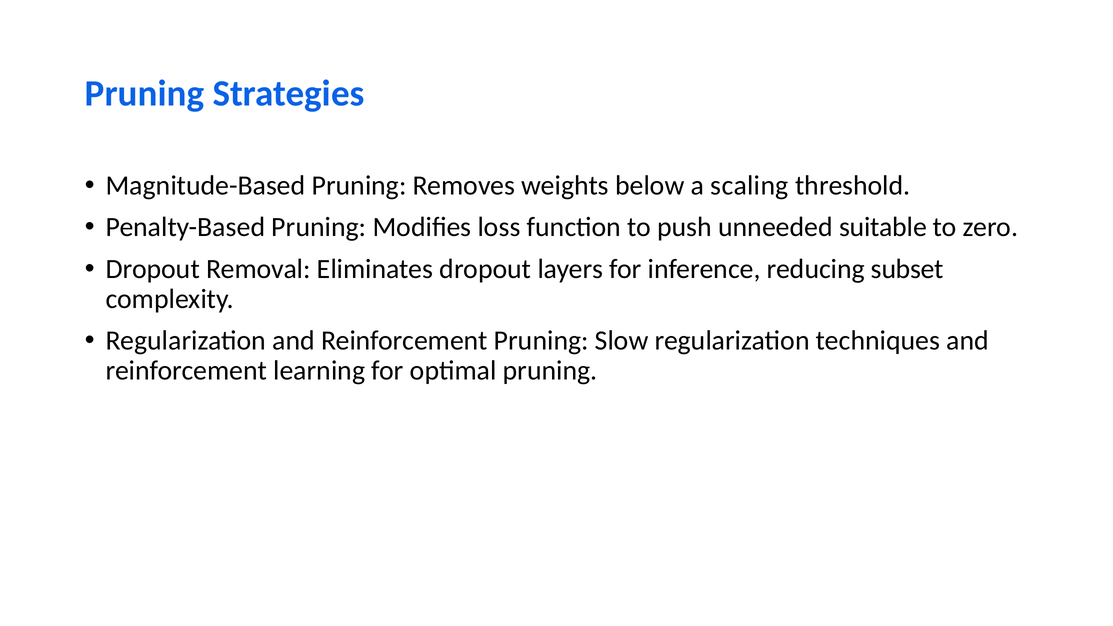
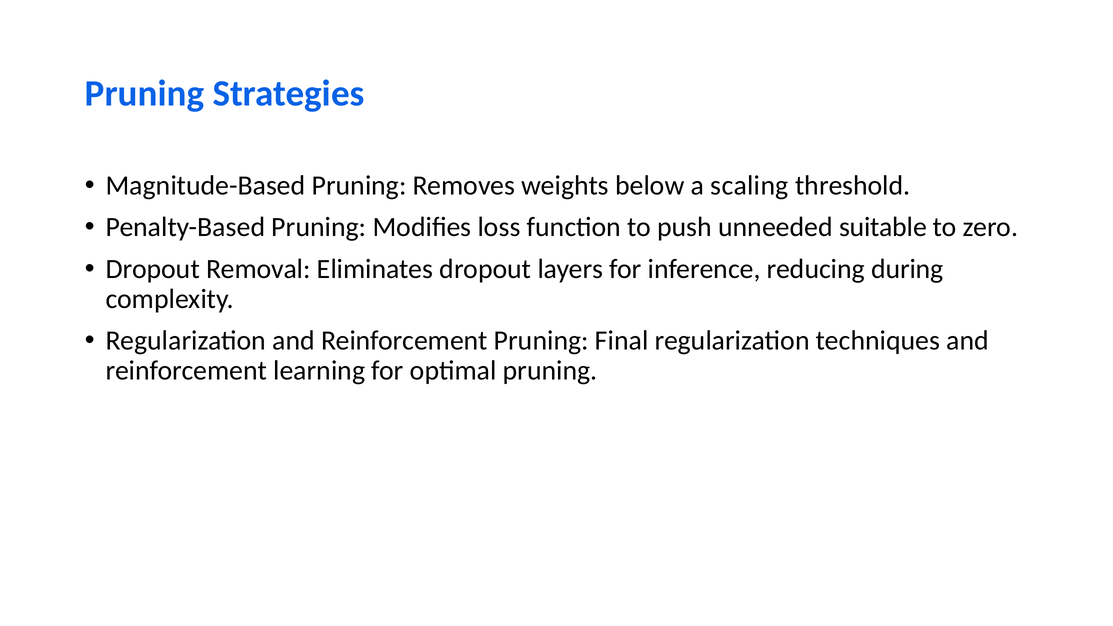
subset: subset -> during (907, 269)
Slow: Slow -> Final (622, 341)
